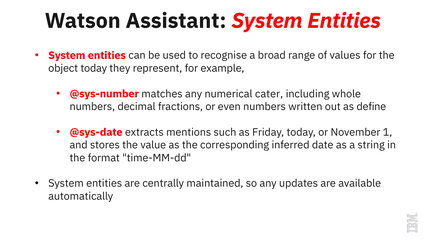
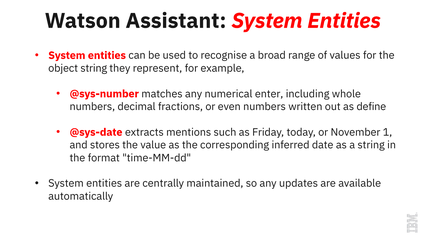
object today: today -> string (94, 68)
cater: cater -> enter (269, 94)
